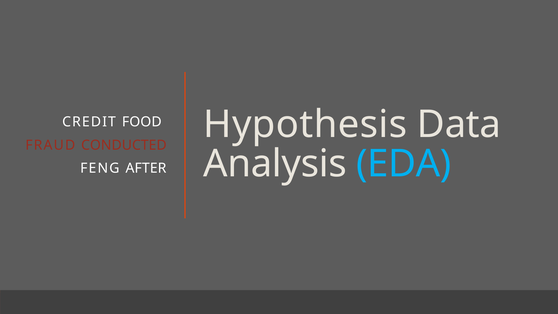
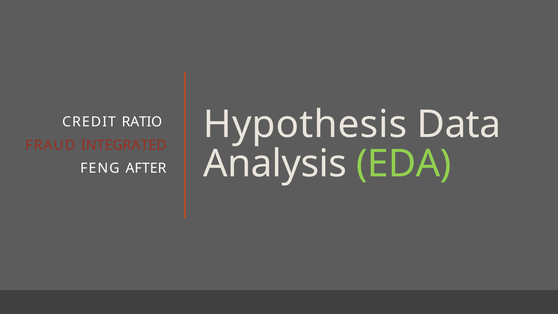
FOOD: FOOD -> RATIO (142, 122)
CONDUCTED: CONDUCTED -> INTEGRATED (124, 145)
EDA colour: light blue -> light green (404, 164)
